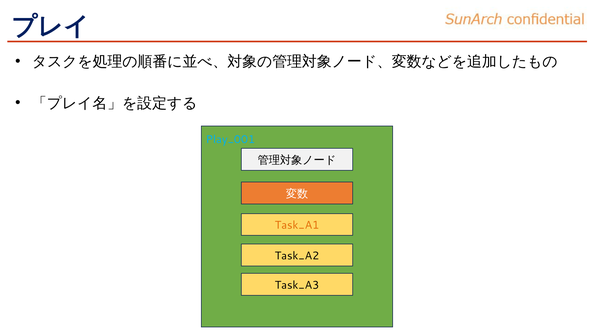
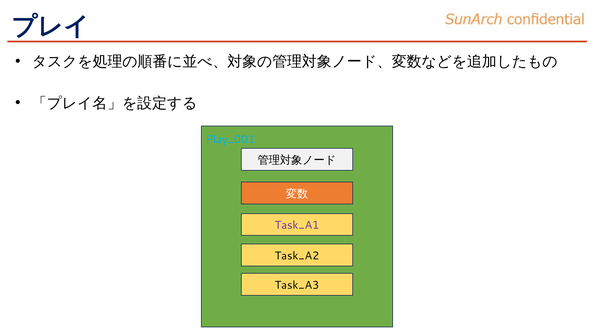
Task_A1 colour: orange -> purple (297, 225)
